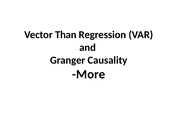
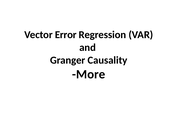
Than: Than -> Error (66, 35)
